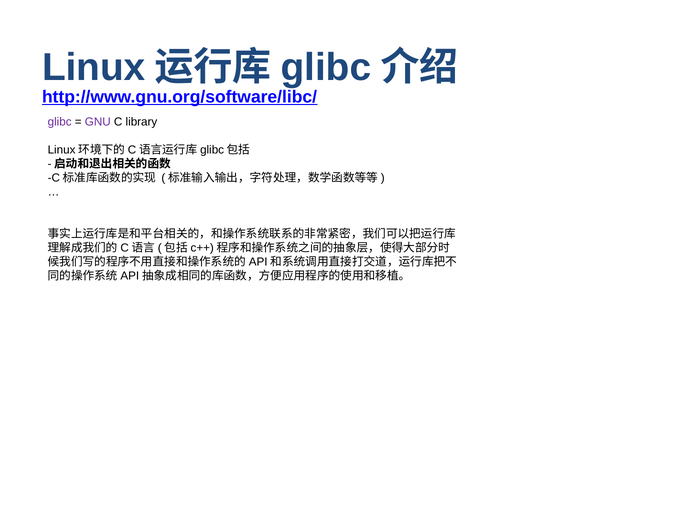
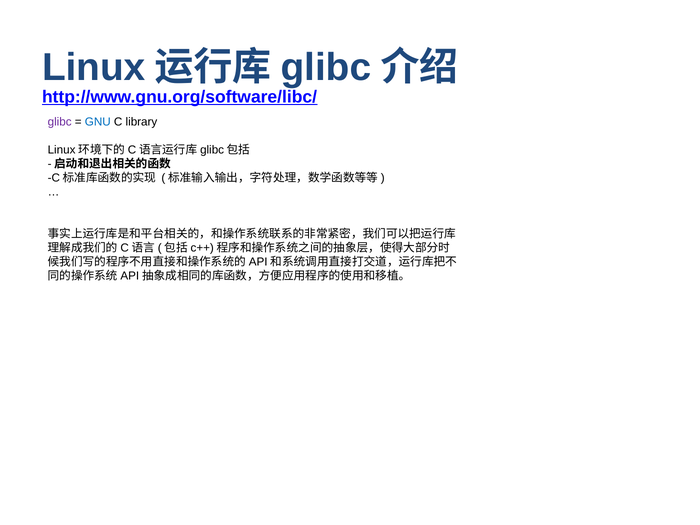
GNU colour: purple -> blue (98, 122)
